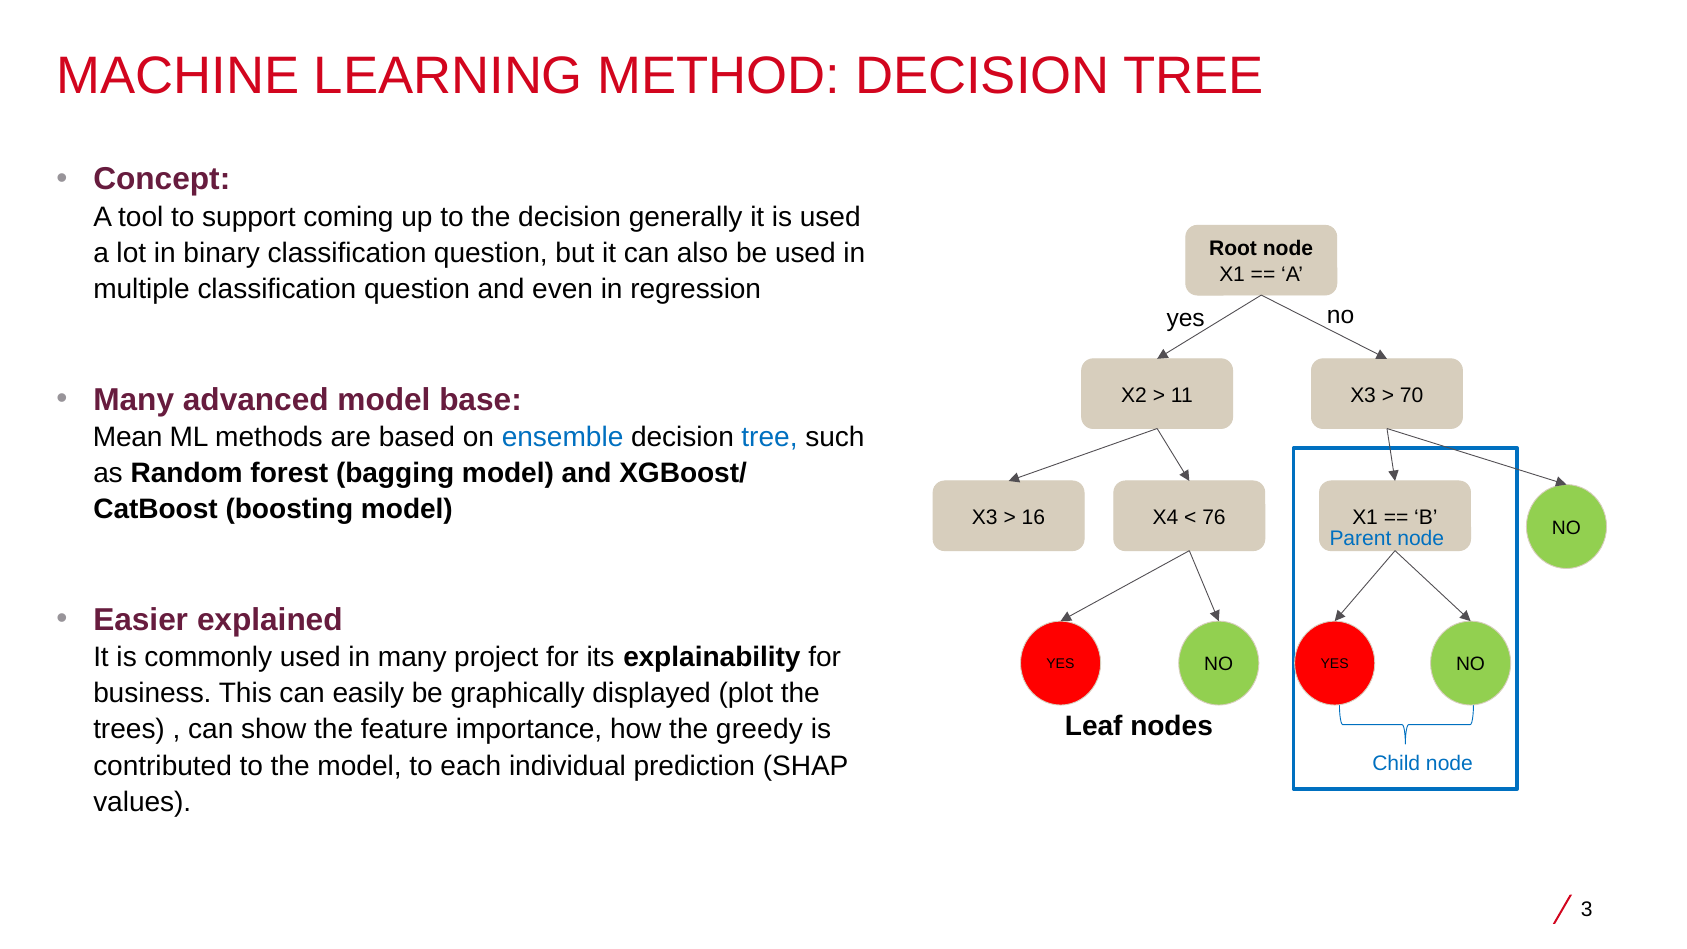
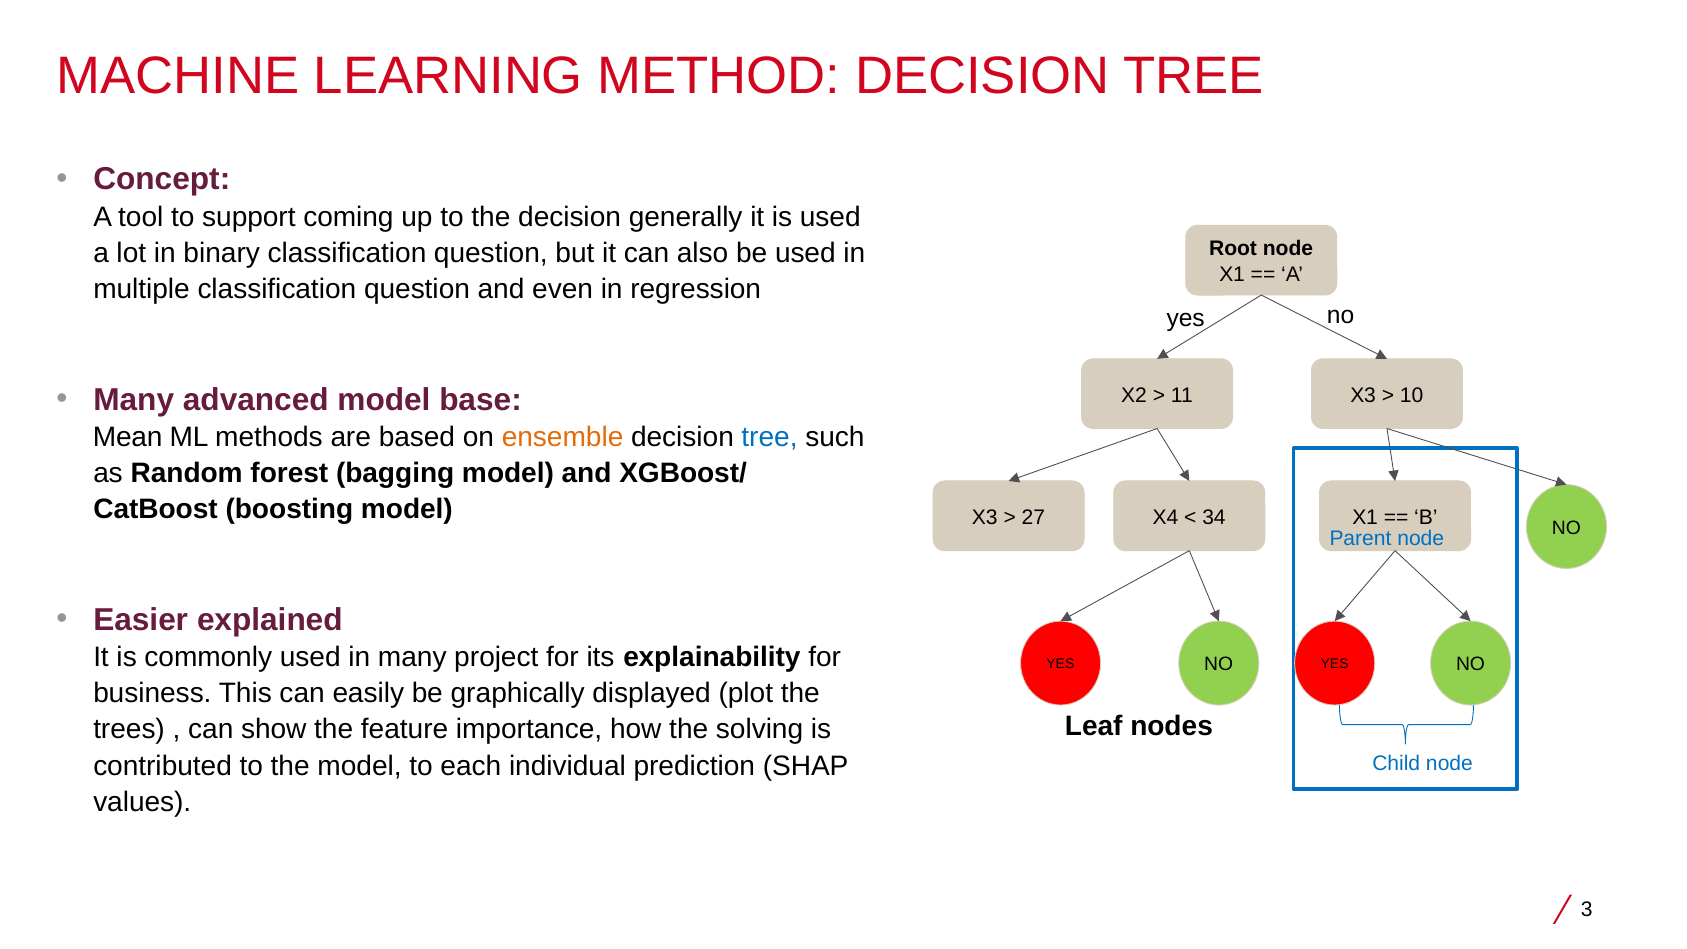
70: 70 -> 10 (1412, 395)
ensemble colour: blue -> orange (563, 437)
16: 16 -> 27 (1033, 517)
76: 76 -> 34 (1214, 517)
greedy: greedy -> solving (760, 730)
